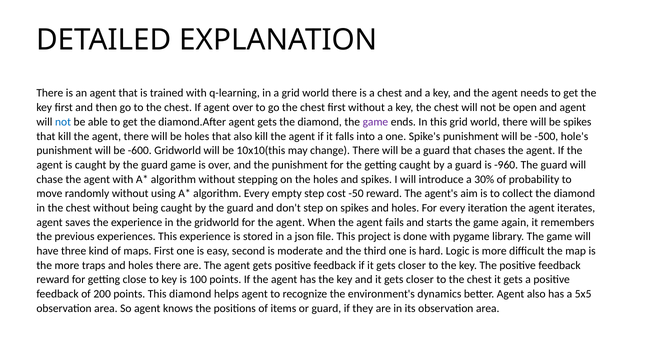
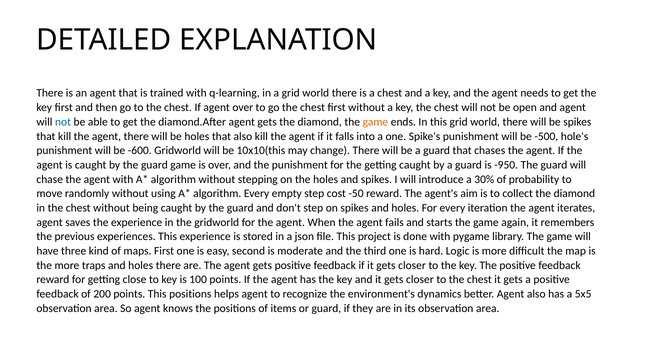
game colour: purple -> orange (375, 122)
-960: -960 -> -950 (506, 165)
This diamond: diamond -> positions (190, 294)
